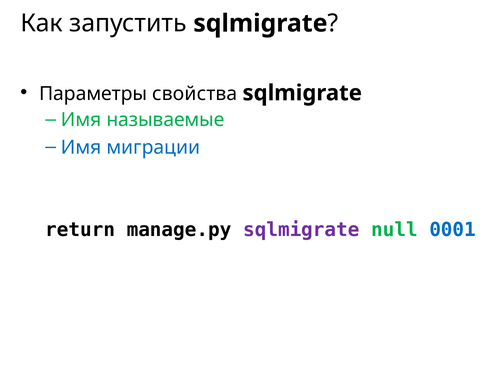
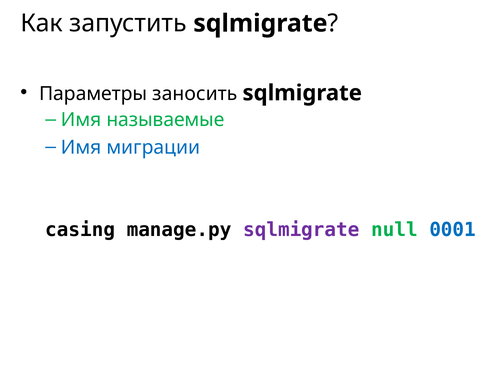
свойства: свойства -> заносить (195, 94)
return: return -> casing (80, 229)
